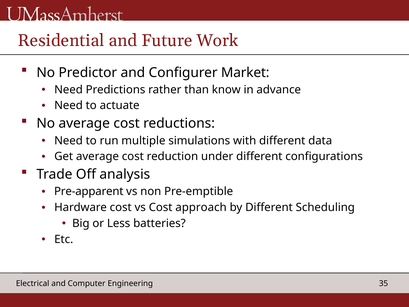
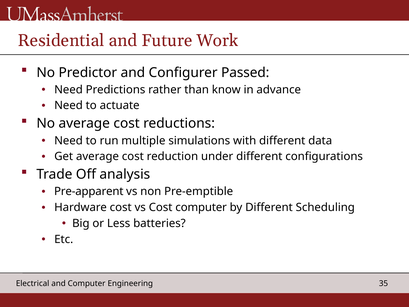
Market: Market -> Passed (245, 72)
Cost approach: approach -> computer (201, 207)
